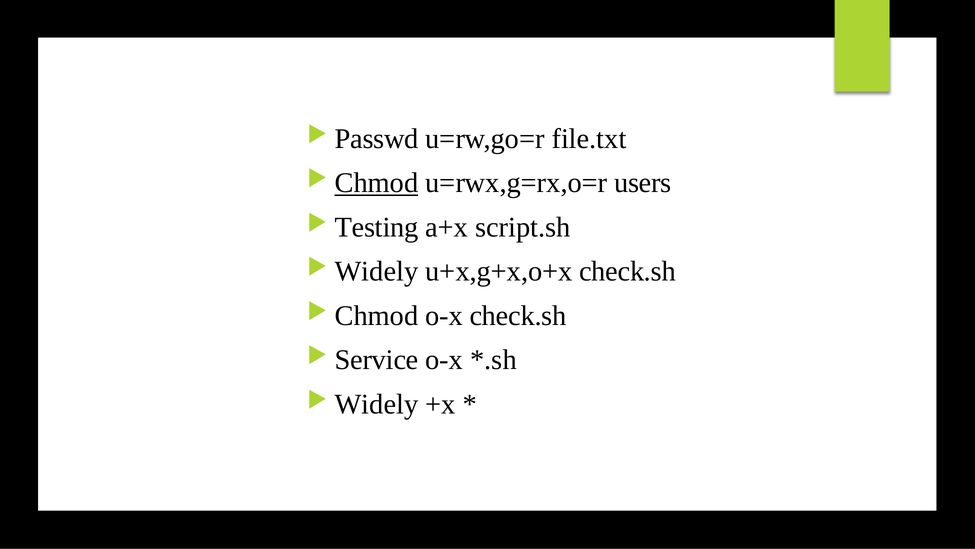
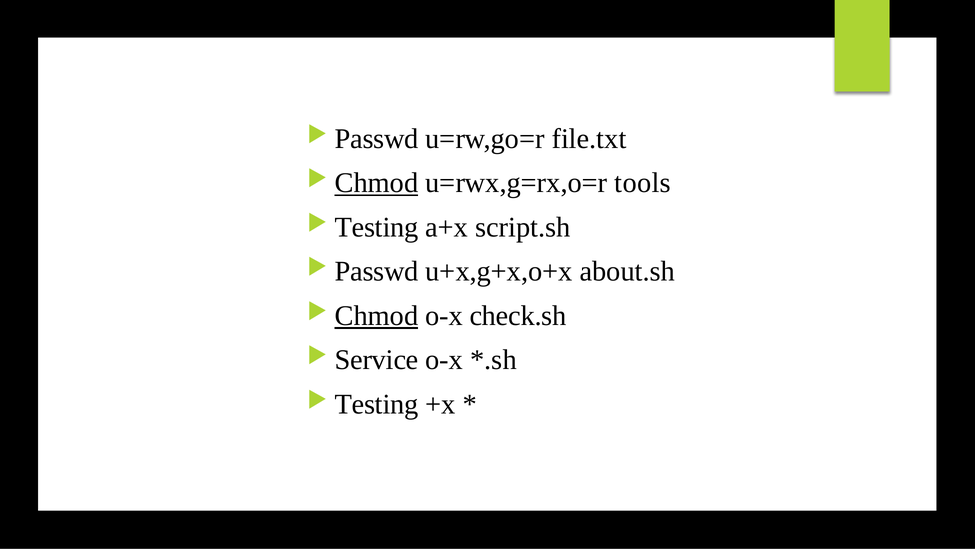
users: users -> tools (643, 183)
Widely: Widely -> Passwd (377, 271)
u+x,g+x,o+x check.sh: check.sh -> about.sh (627, 271)
Chmod underline: none -> present (376, 315)
Widely: Widely -> Testing (377, 404)
